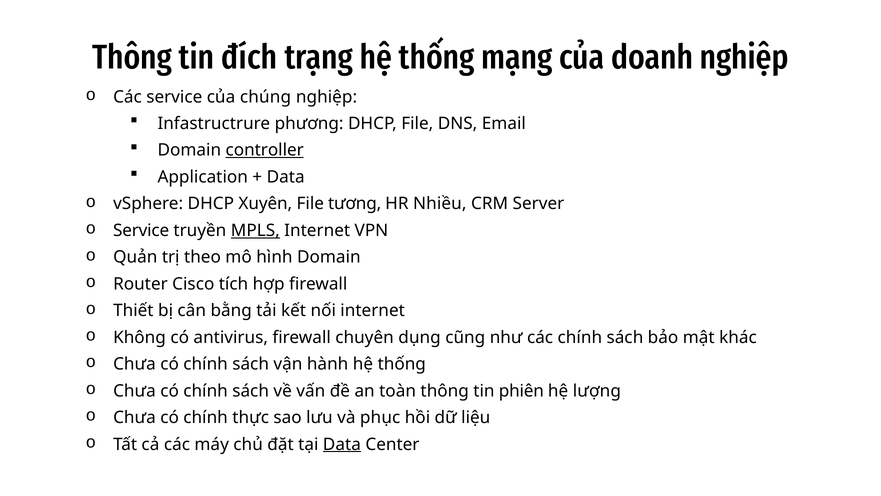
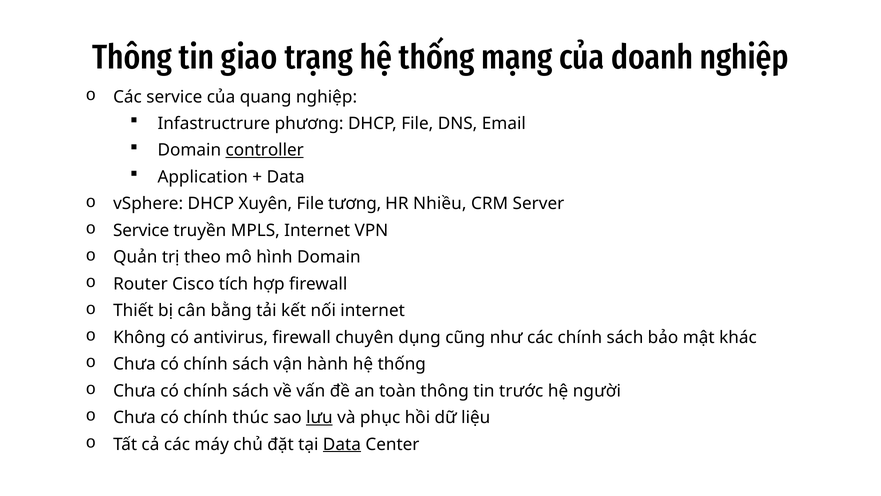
đích: đích -> giao (249, 57)
chúng: chúng -> quang (266, 97)
MPLS underline: present -> none (255, 230)
phiên: phiên -> trước (521, 391)
lượng: lượng -> người (597, 391)
thực: thực -> thúc (251, 417)
lưu underline: none -> present (319, 417)
